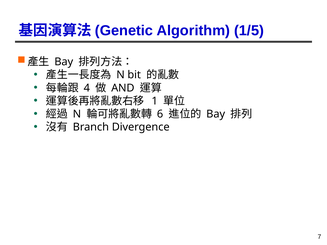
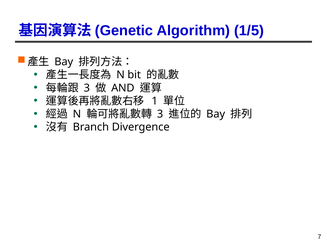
4: 4 -> 3 (87, 88)
6: 6 -> 3 (160, 114)
